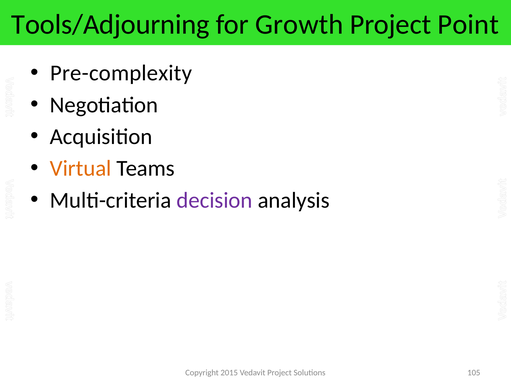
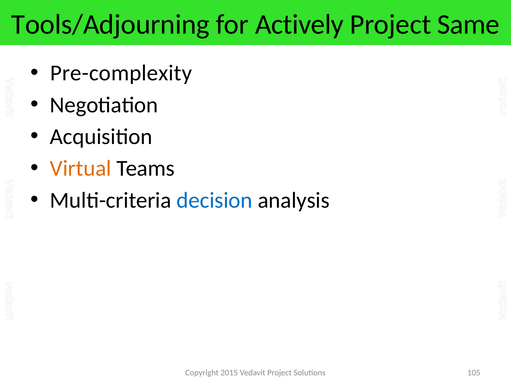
Growth: Growth -> Actively (299, 25)
Point: Point -> Same (468, 25)
decision colour: purple -> blue (215, 200)
